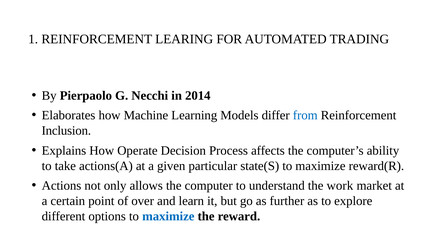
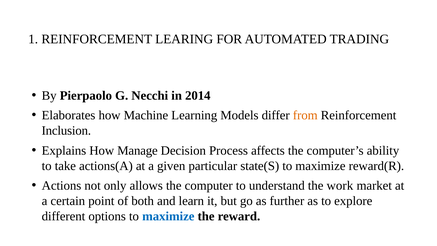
from colour: blue -> orange (305, 115)
Operate: Operate -> Manage (137, 150)
over: over -> both (143, 201)
